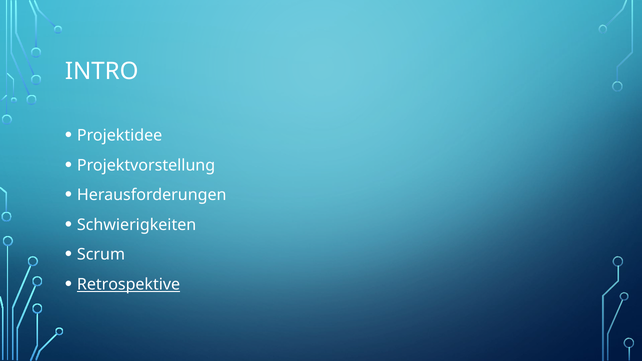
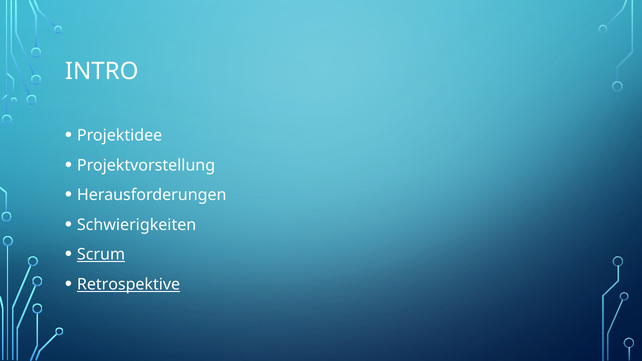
Scrum underline: none -> present (101, 255)
